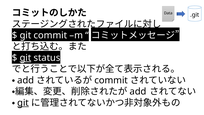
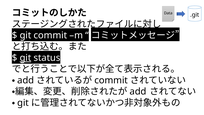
git underline: present -> none (23, 103)
